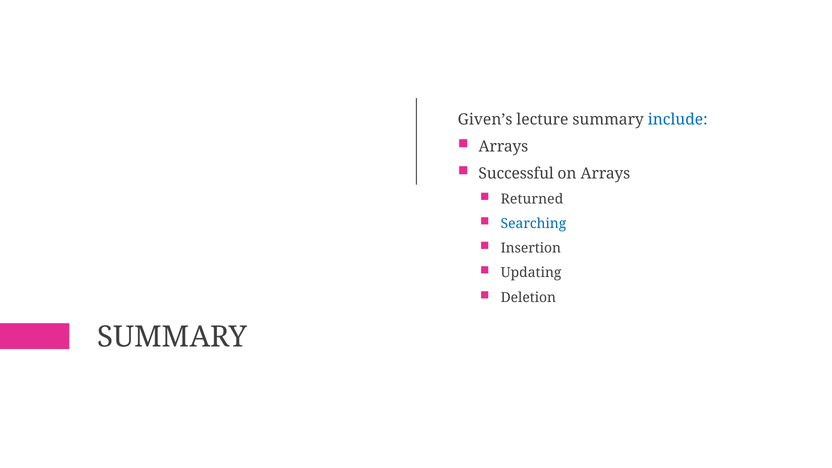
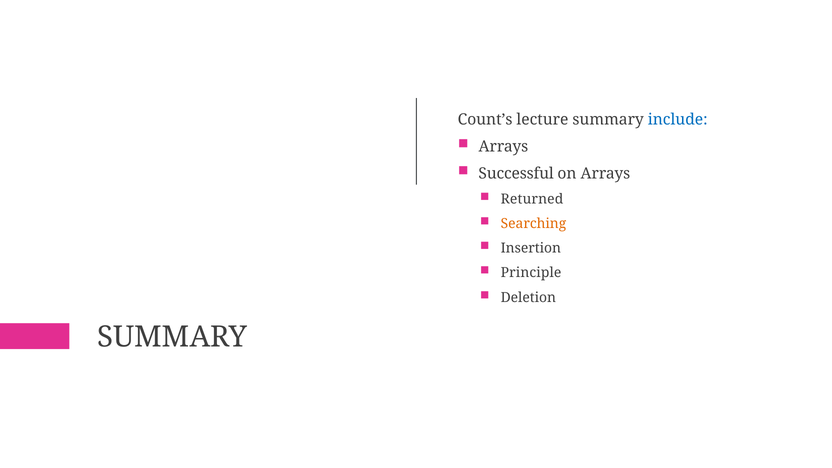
Given’s: Given’s -> Count’s (485, 119)
Searching colour: blue -> orange (533, 224)
Updating: Updating -> Principle (531, 273)
